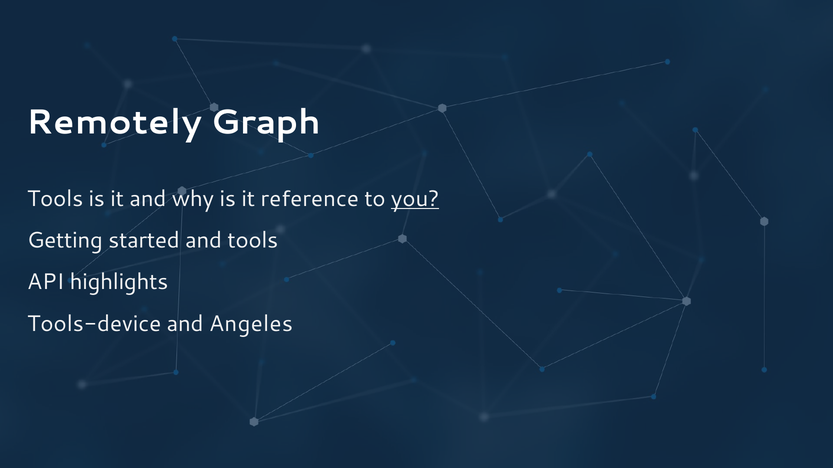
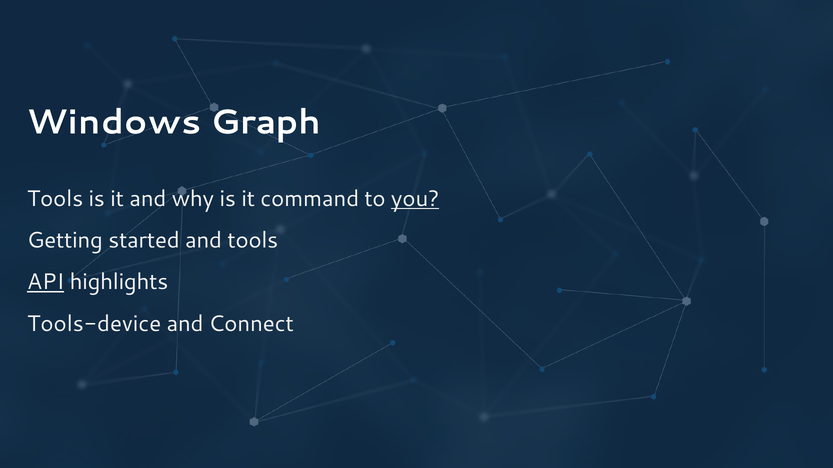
Remotely: Remotely -> Windows (114, 123)
reference: reference -> command (310, 199)
API underline: none -> present (46, 282)
Angeles: Angeles -> Connect (251, 324)
